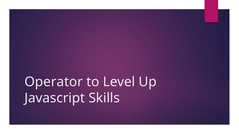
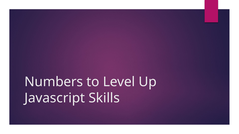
Operator: Operator -> Numbers (54, 82)
